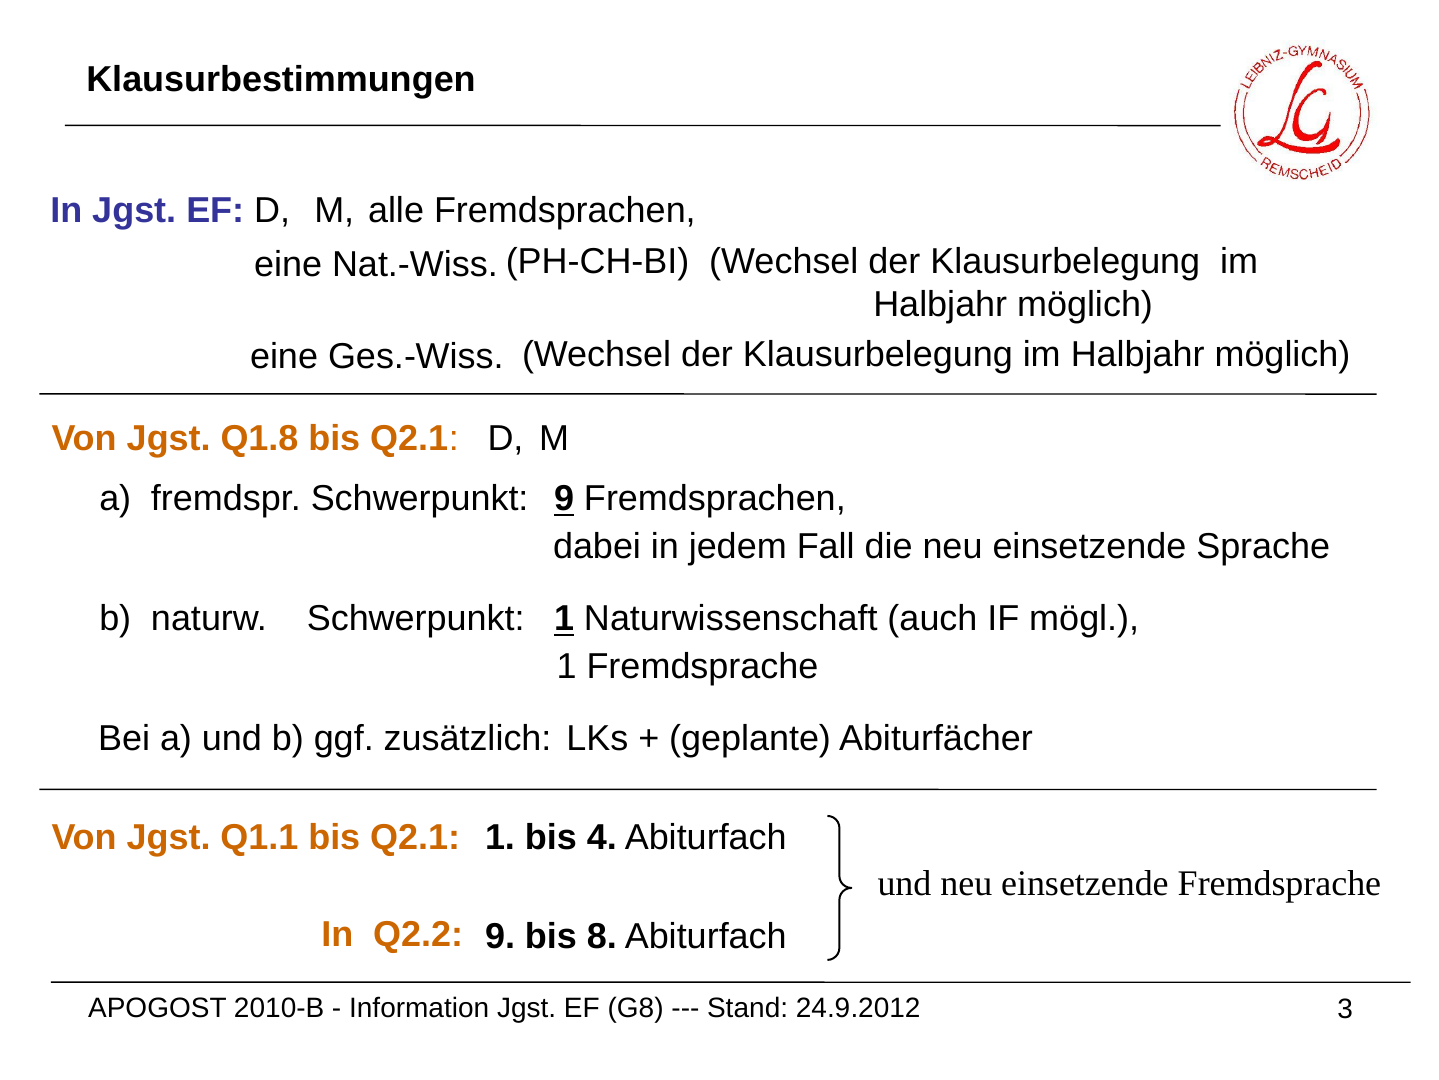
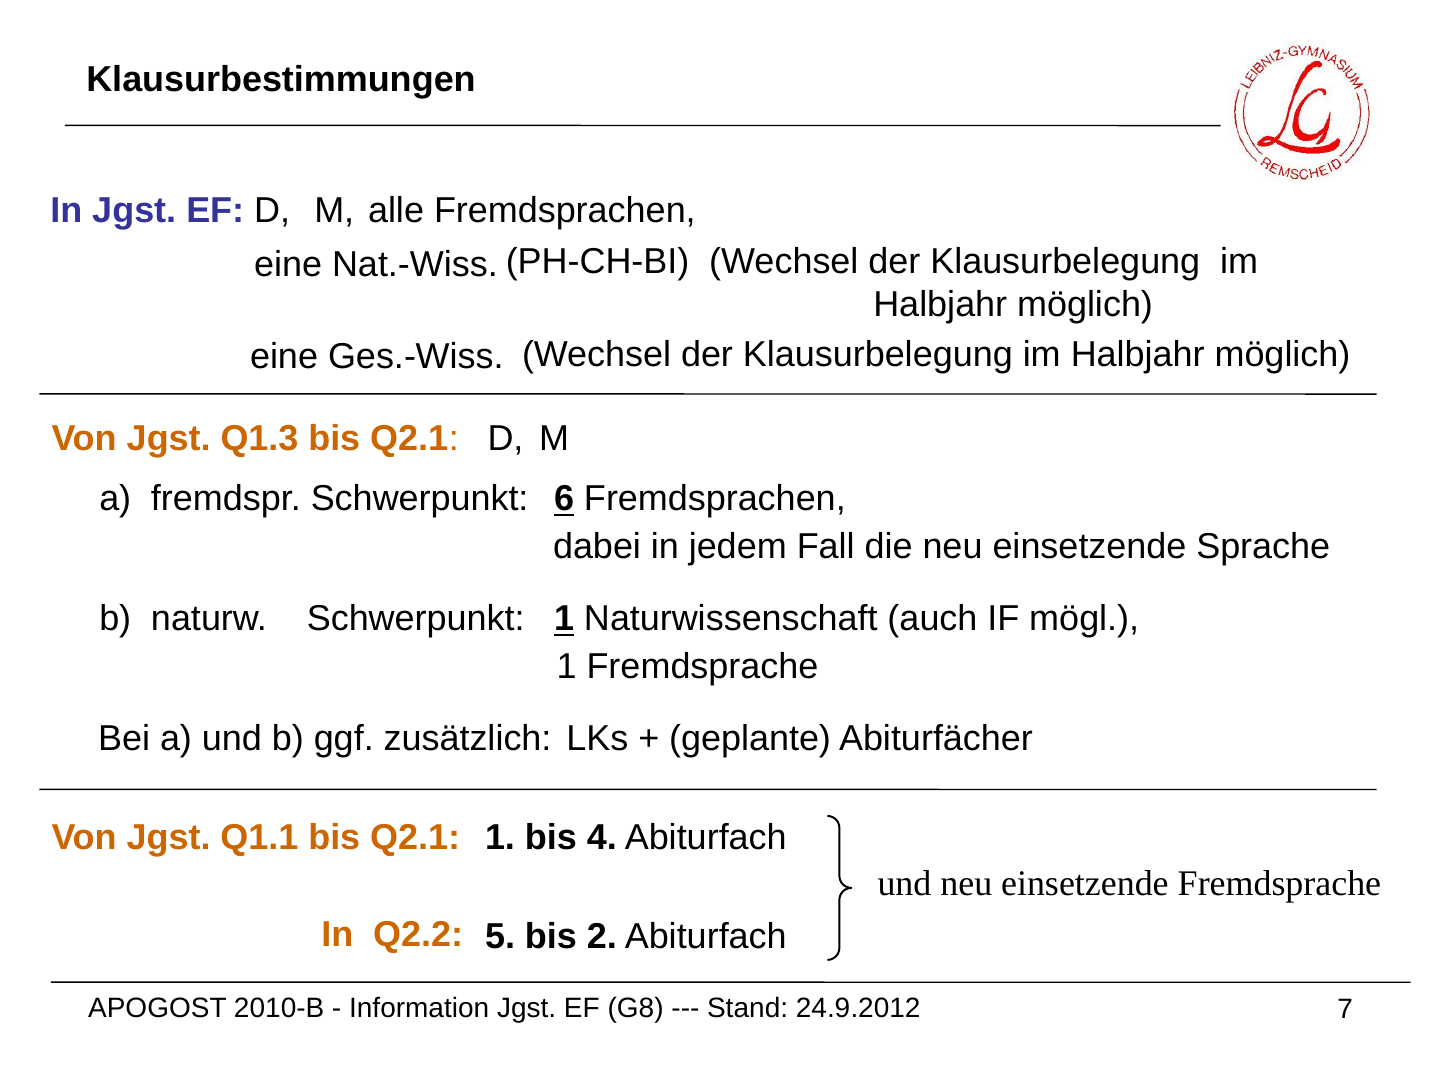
Q1.8: Q1.8 -> Q1.3 (259, 439)
Schwerpunkt 9: 9 -> 6 (564, 499)
Q2.2 9: 9 -> 5 (500, 935)
8: 8 -> 2 (602, 935)
3: 3 -> 7 (1345, 1009)
